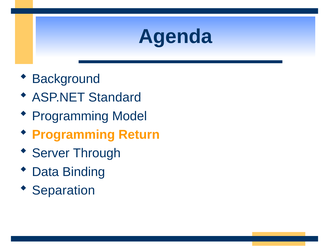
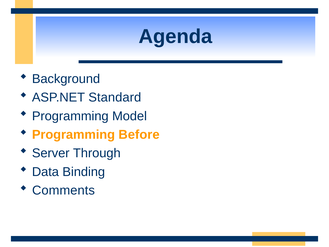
Return: Return -> Before (139, 134)
Separation: Separation -> Comments (63, 190)
